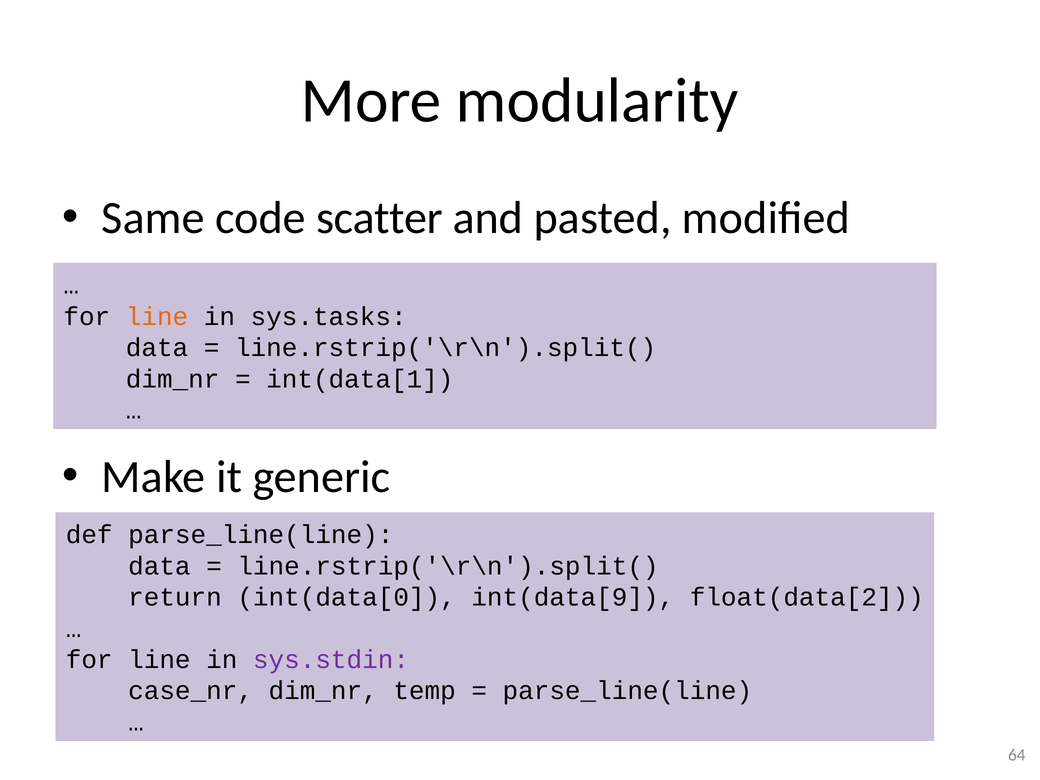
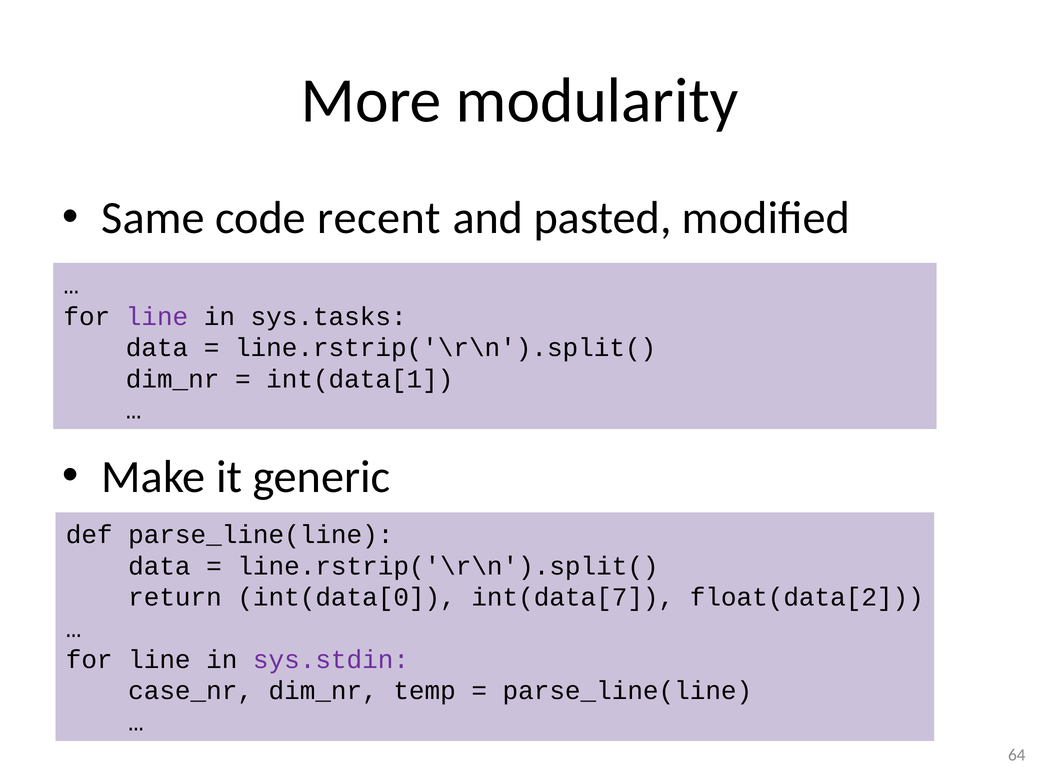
scatter: scatter -> recent (379, 218)
line colour: orange -> purple (157, 317)
int(data[9: int(data[9 -> int(data[7 (573, 597)
